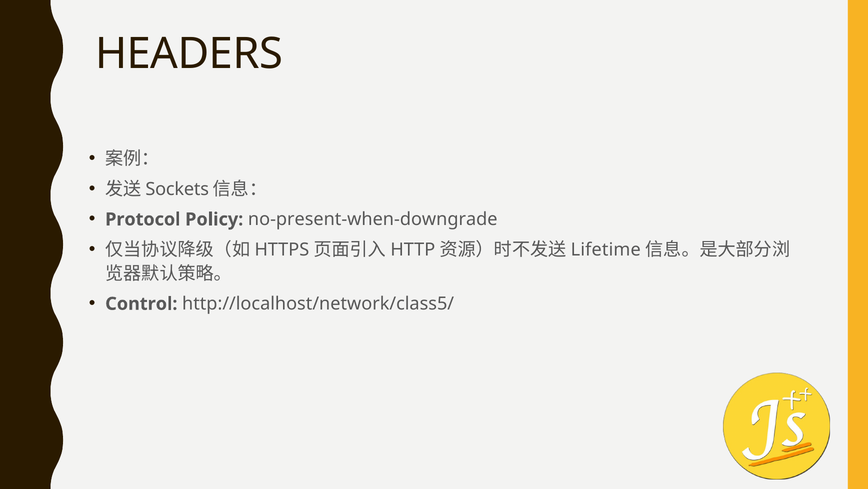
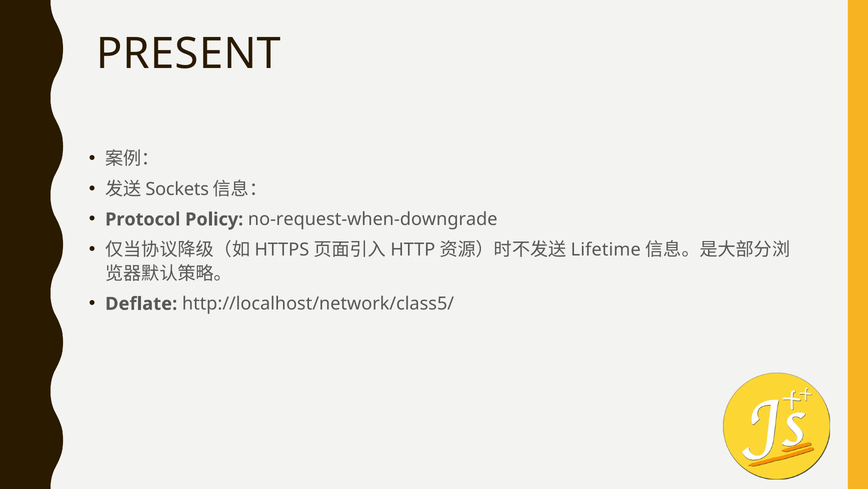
HEADERS: HEADERS -> PRESENT (189, 54)
no-present-when-downgrade: no-present-when-downgrade -> no-request-when-downgrade (373, 219)
Control: Control -> Deflate (141, 303)
